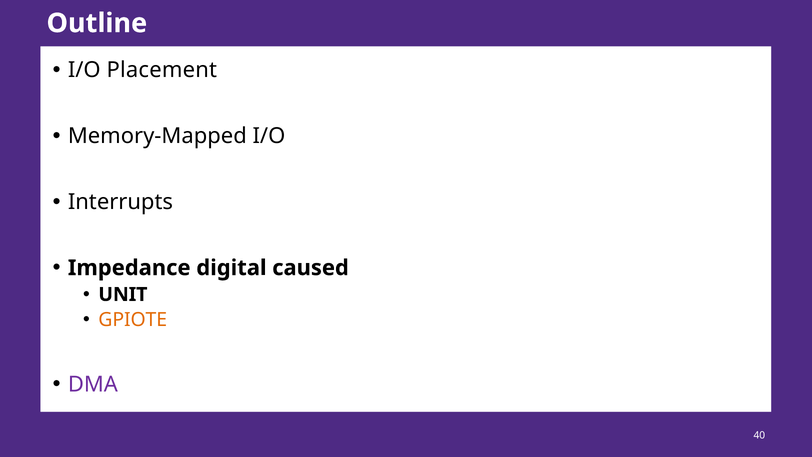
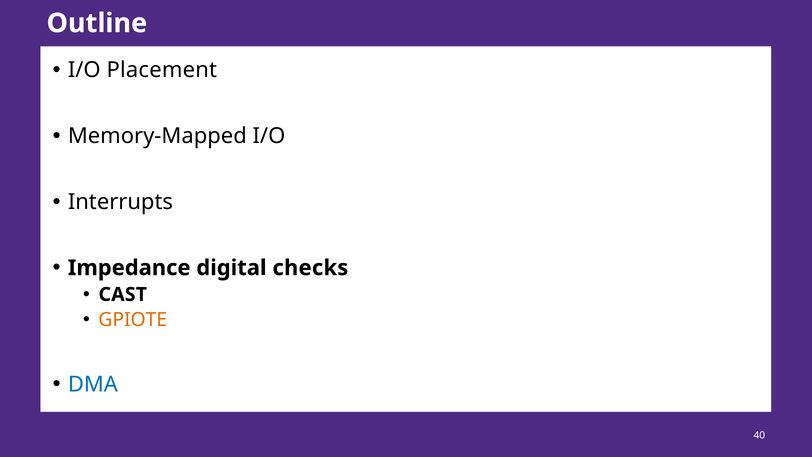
caused: caused -> checks (310, 268)
UNIT: UNIT -> CAST (123, 294)
DMA colour: purple -> blue (93, 384)
